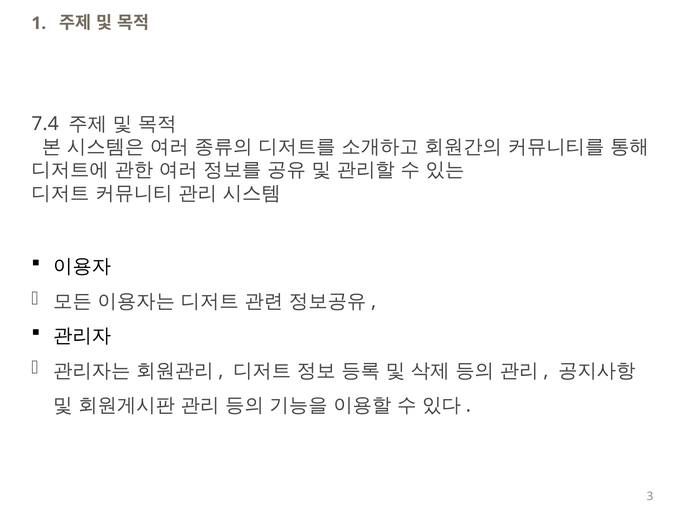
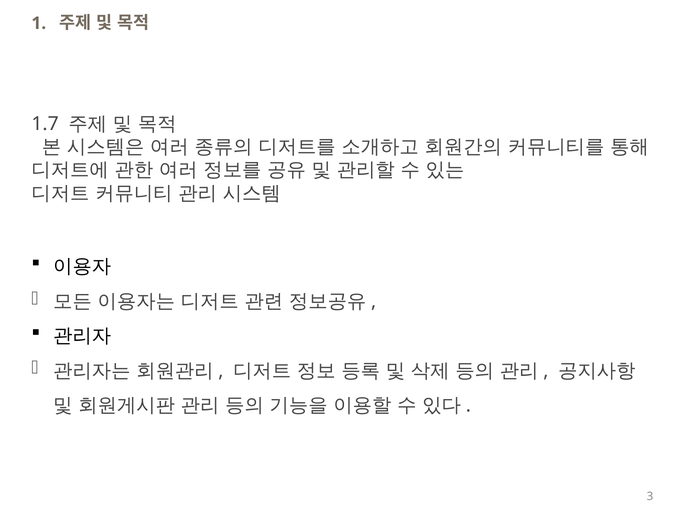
7.4: 7.4 -> 1.7 (45, 124)
